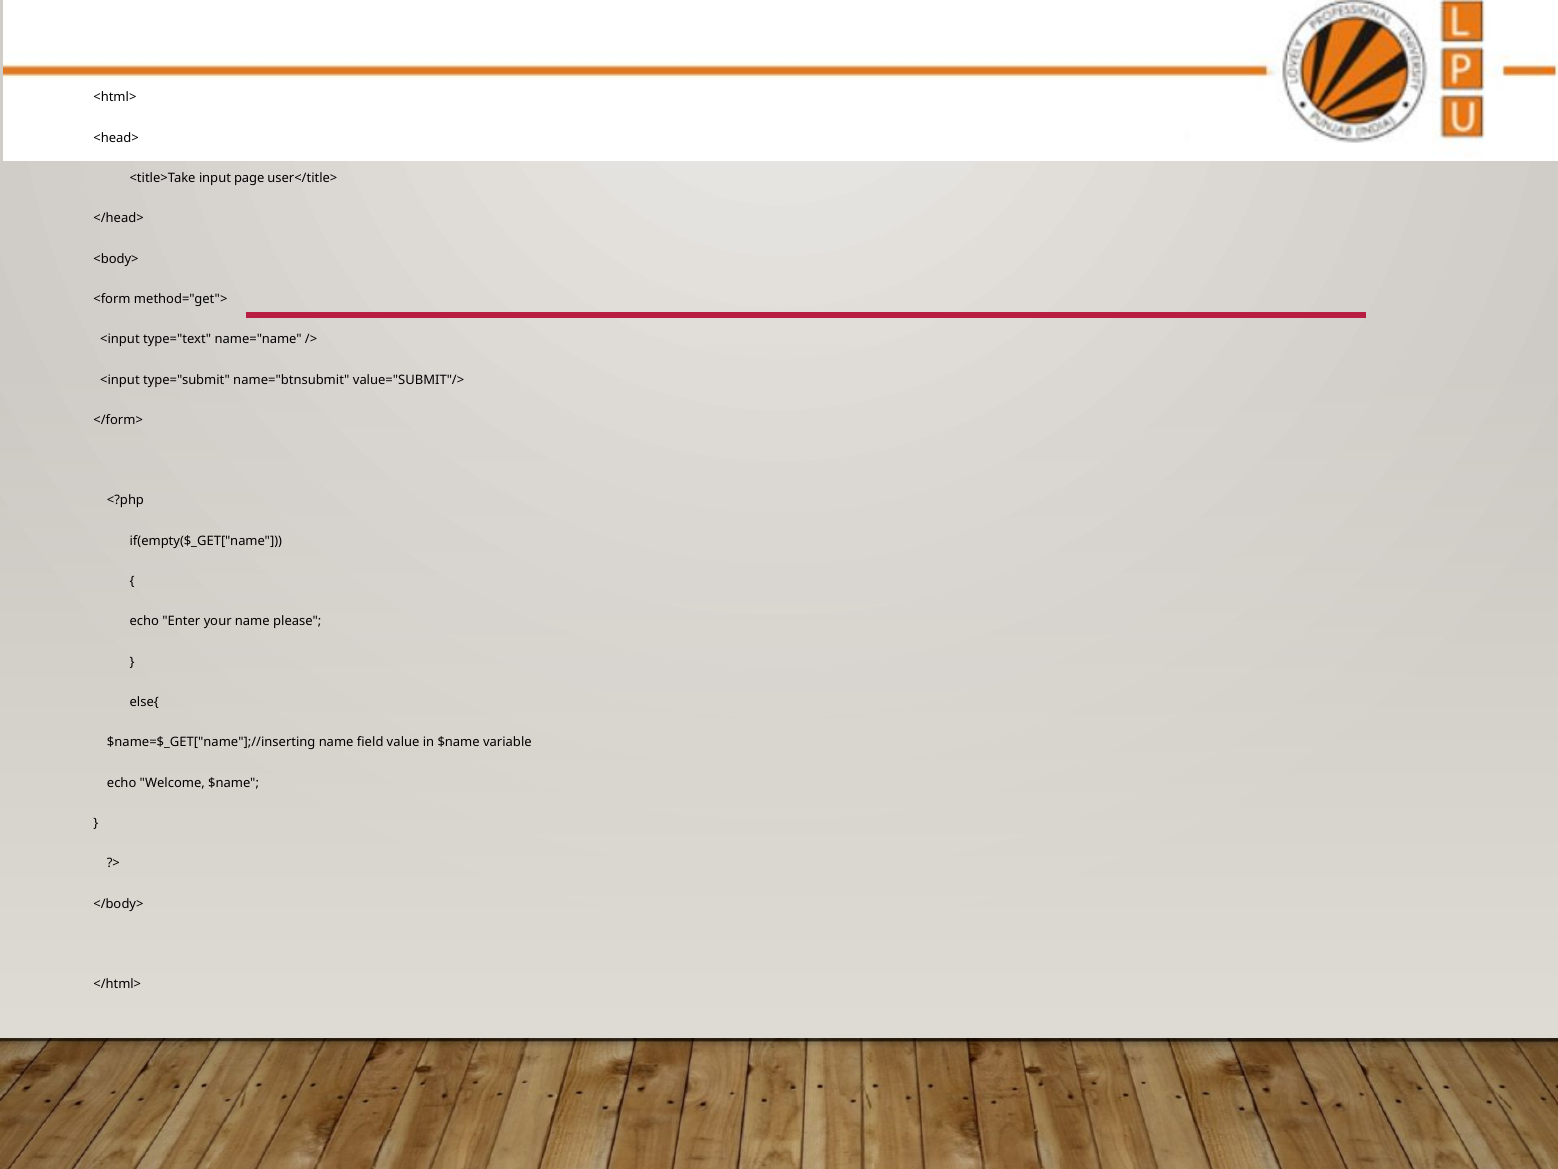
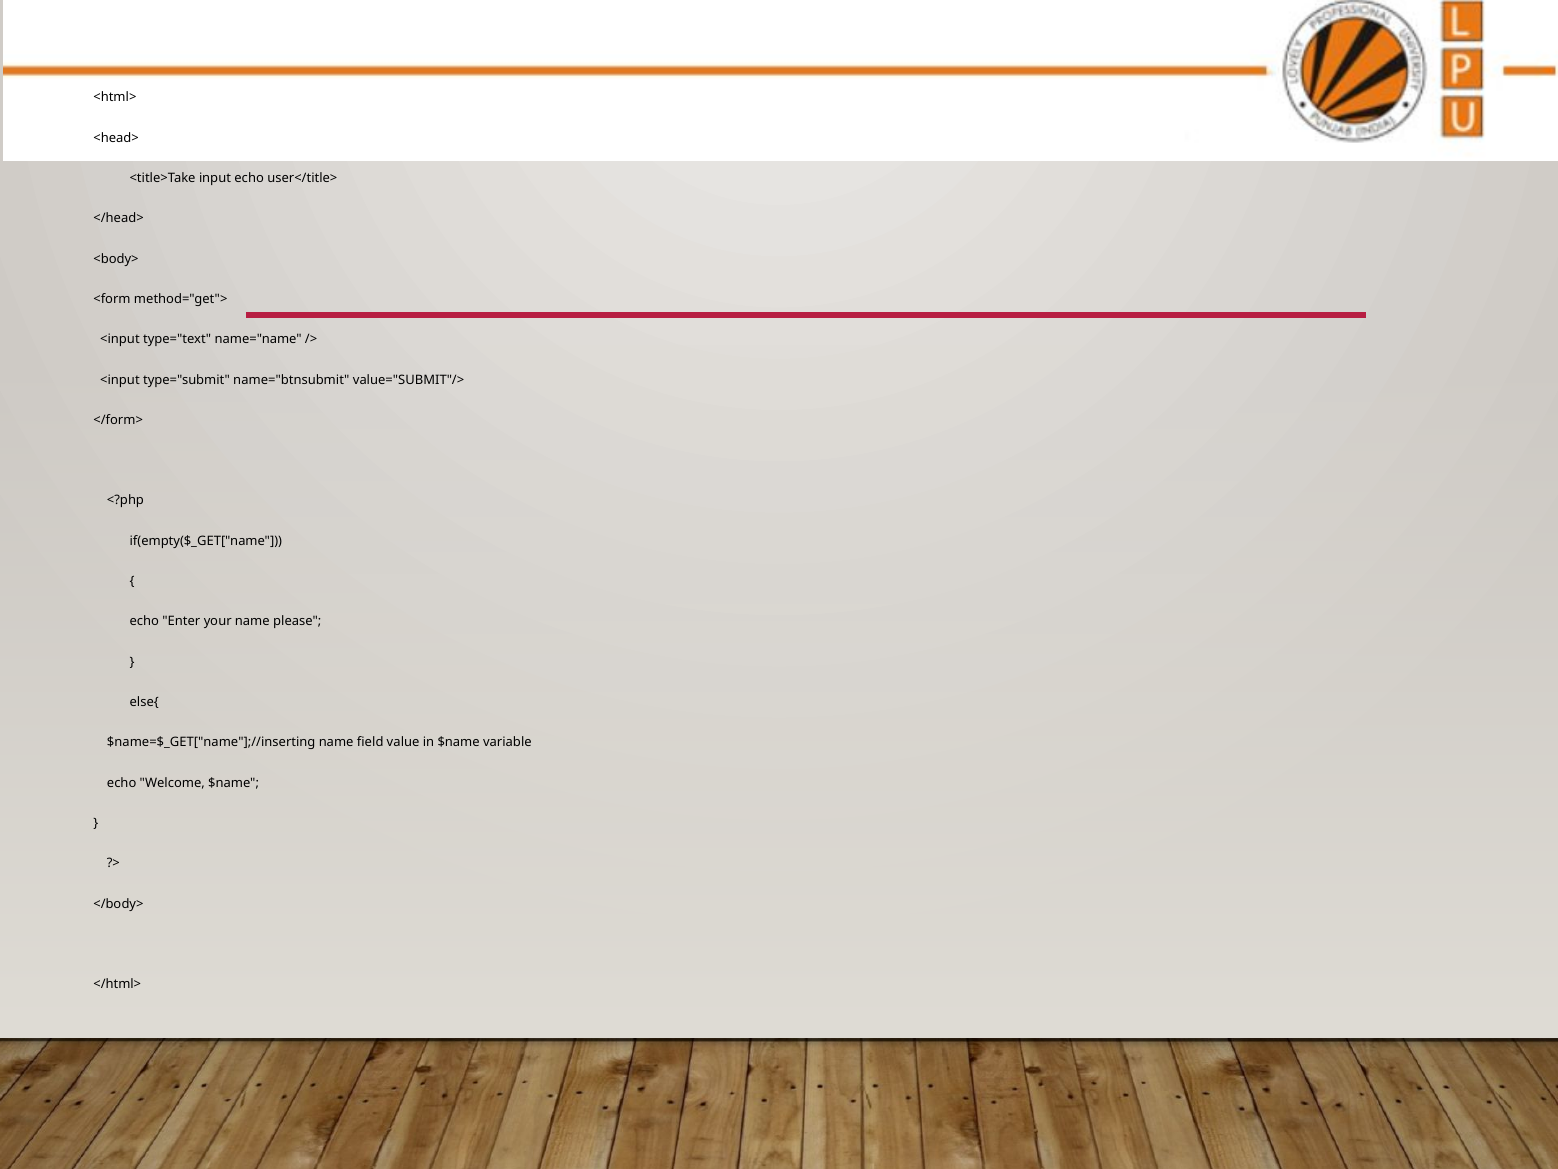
input page: page -> echo (249, 178)
